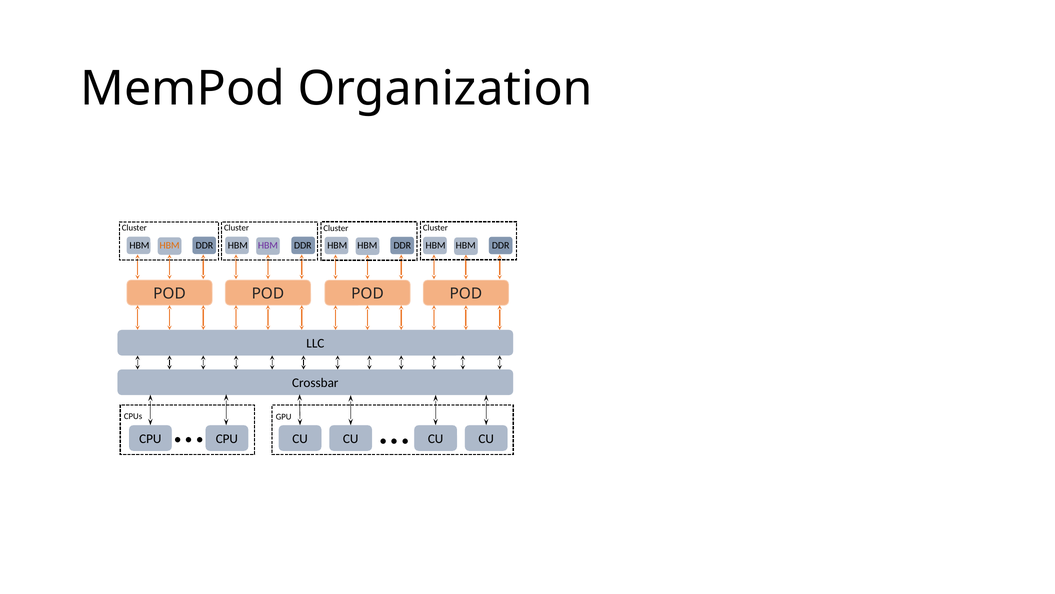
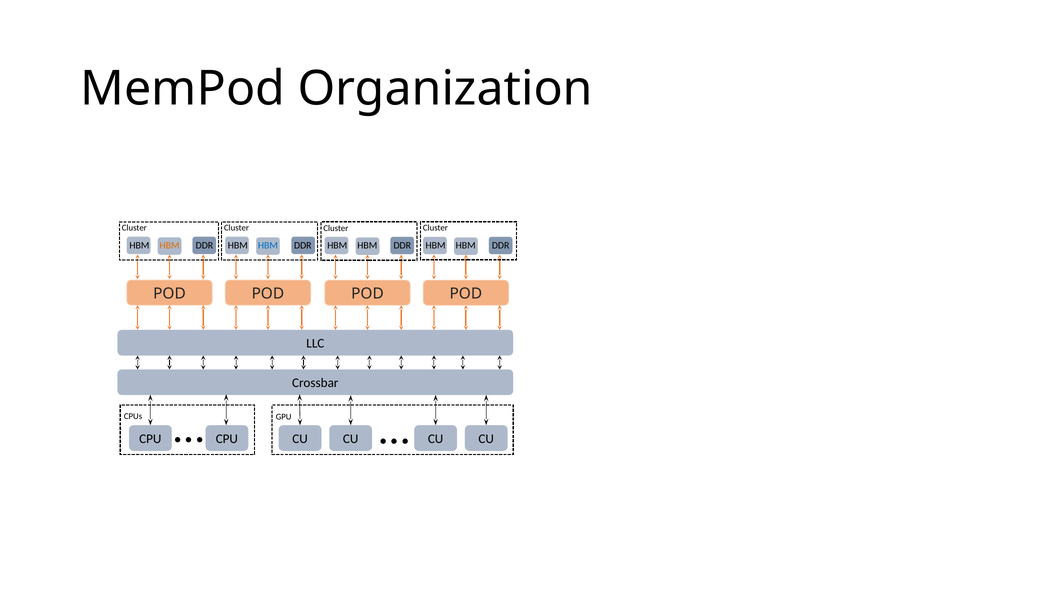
HBM colour: purple -> blue (268, 245)
